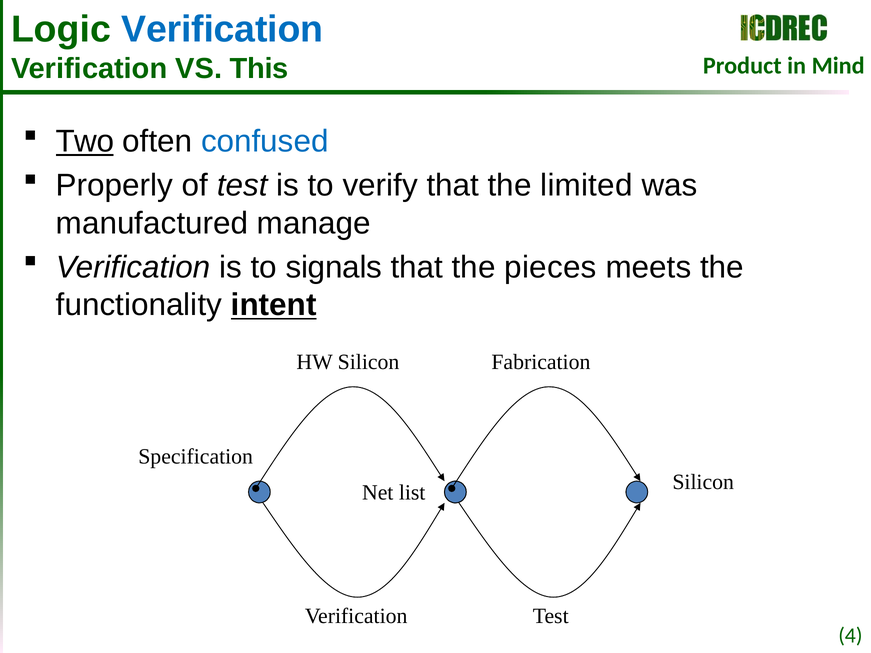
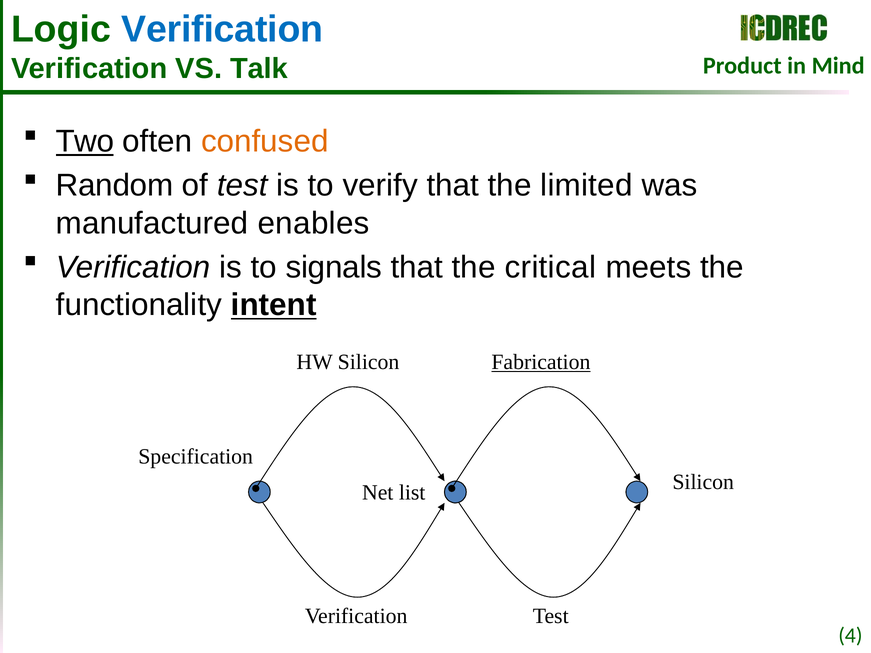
This: This -> Talk (259, 69)
confused colour: blue -> orange (265, 142)
Properly: Properly -> Random (115, 186)
manage: manage -> enables (314, 223)
pieces: pieces -> critical (550, 267)
Fabrication underline: none -> present (541, 362)
